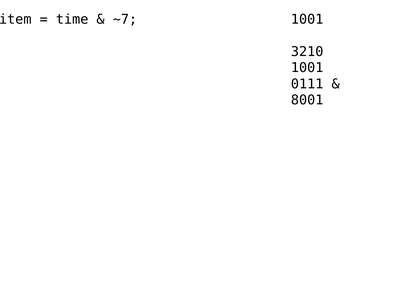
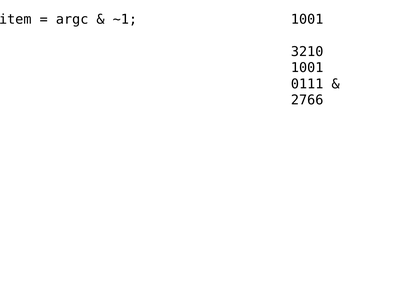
time: time -> argc (72, 19)
~7: ~7 -> ~1 (125, 19)
8001: 8001 -> 2766 (307, 100)
